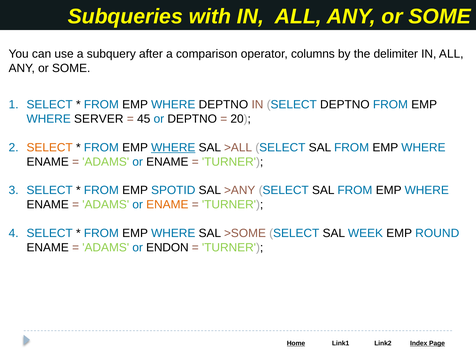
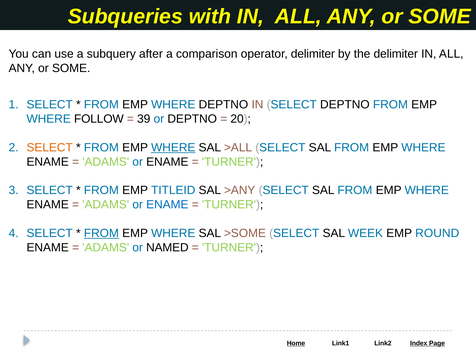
operator columns: columns -> delimiter (313, 54)
SERVER: SERVER -> FOLLOW (99, 119)
45: 45 -> 39 (144, 119)
SPOTID: SPOTID -> TITLEID (173, 190)
ENAME colour: orange -> blue (167, 205)
FROM underline: none -> present (101, 233)
ENDON: ENDON -> NAMED (167, 248)
